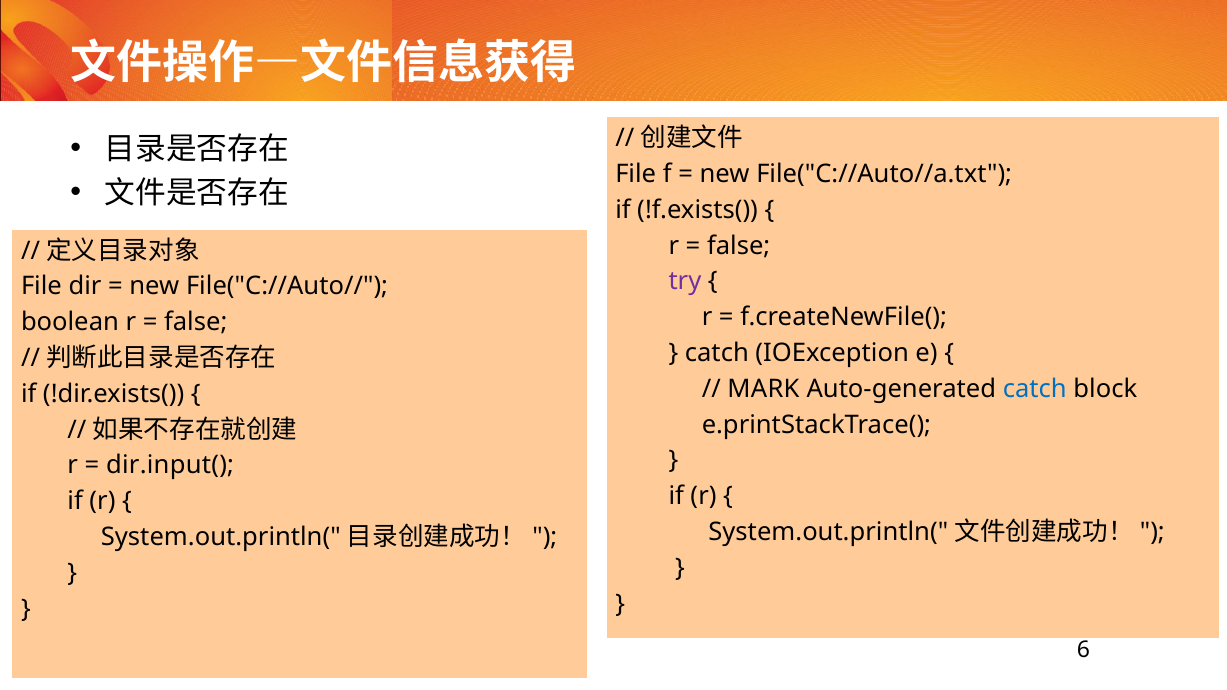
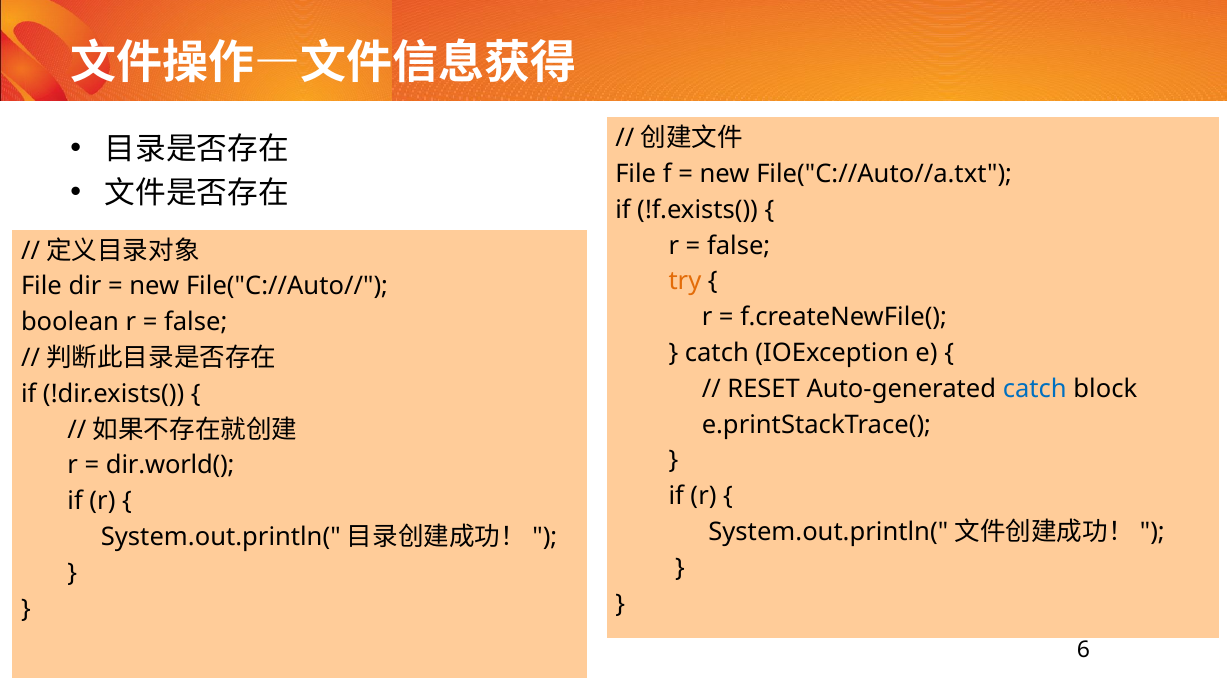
try colour: purple -> orange (685, 282)
MARK: MARK -> RESET (764, 389)
dir.input(: dir.input( -> dir.world( (170, 466)
